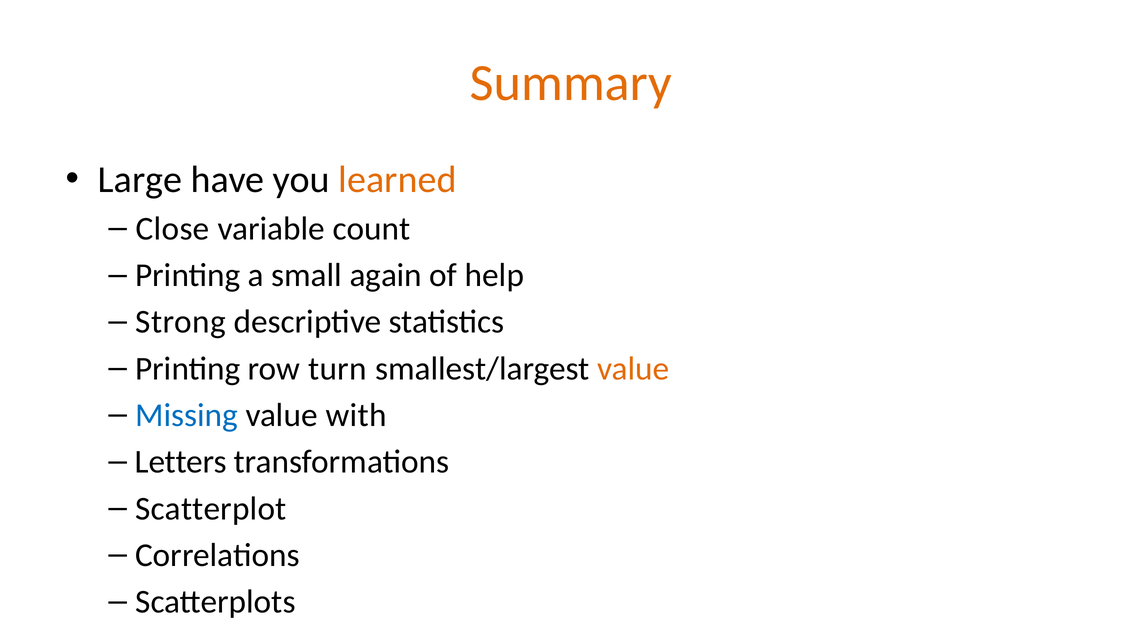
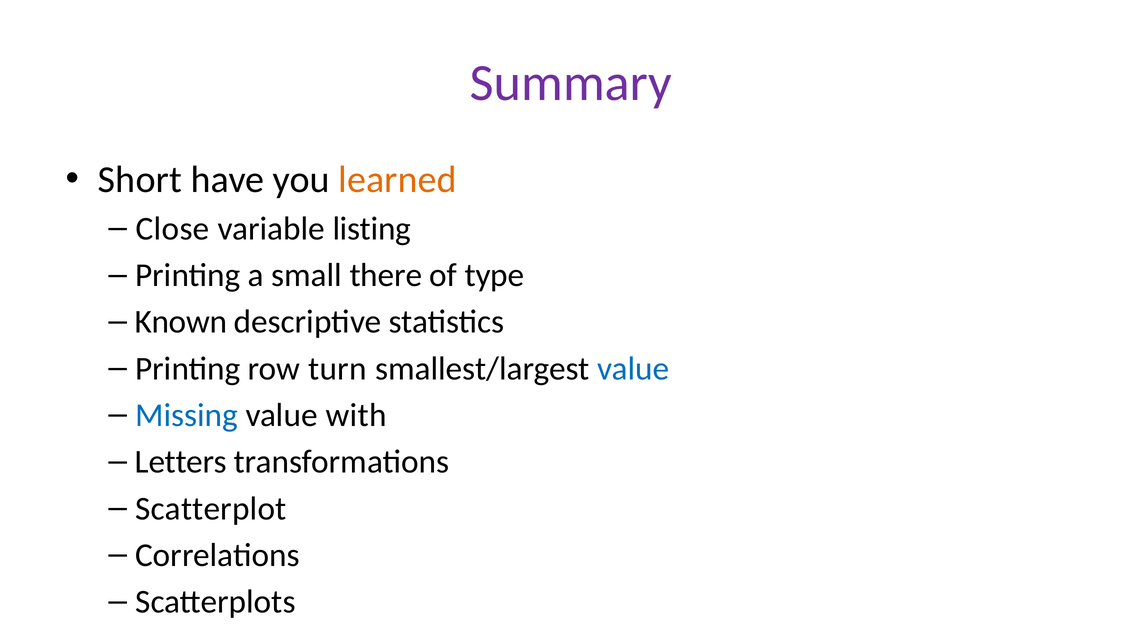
Summary colour: orange -> purple (571, 83)
Large: Large -> Short (140, 180)
count: count -> listing (372, 229)
again: again -> there (386, 276)
help: help -> type (494, 276)
Strong: Strong -> Known (181, 322)
value colour: orange -> blue (633, 369)
